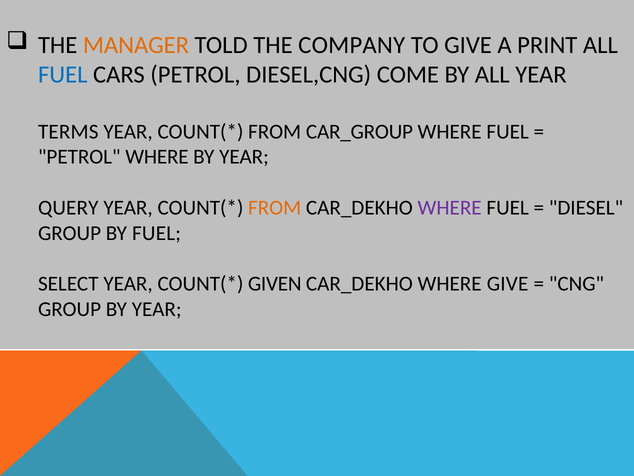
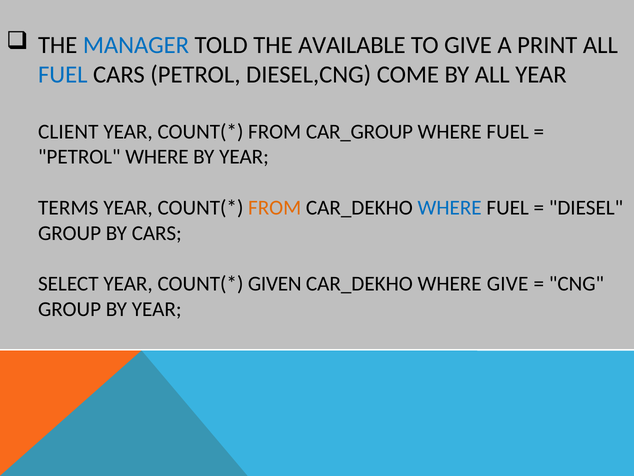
MANAGER colour: orange -> blue (136, 45)
COMPANY: COMPANY -> AVAILABLE (352, 45)
TERMS: TERMS -> CLIENT (68, 131)
QUERY: QUERY -> TERMS (68, 208)
WHERE colour: purple -> blue (450, 208)
BY FUEL: FUEL -> CARS (157, 233)
